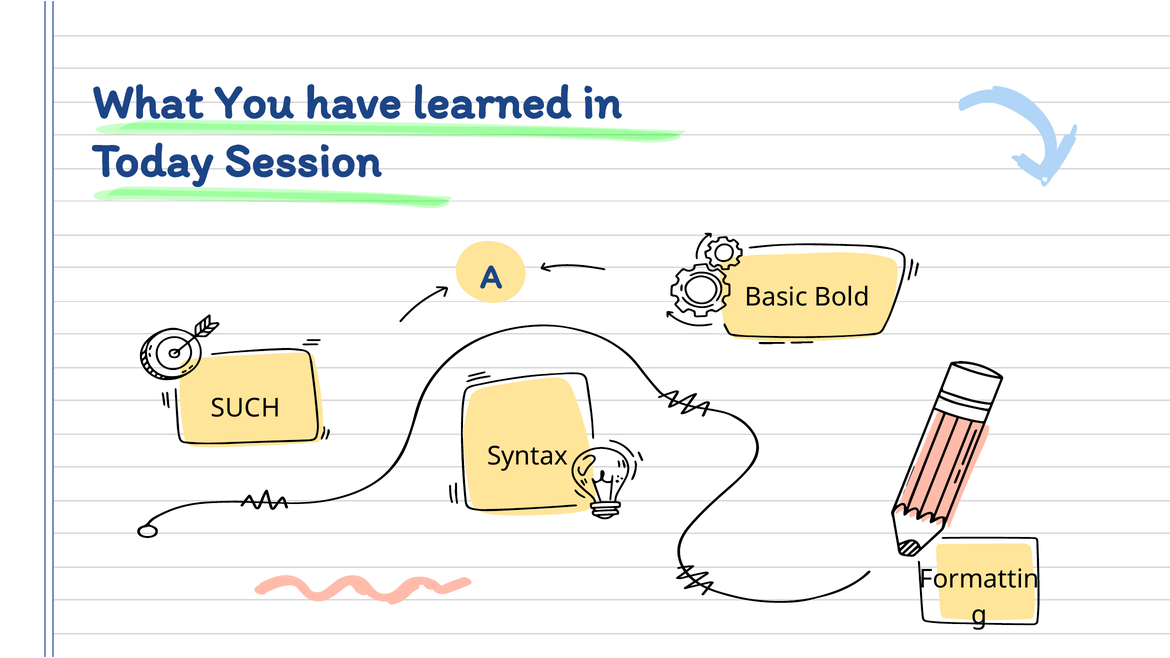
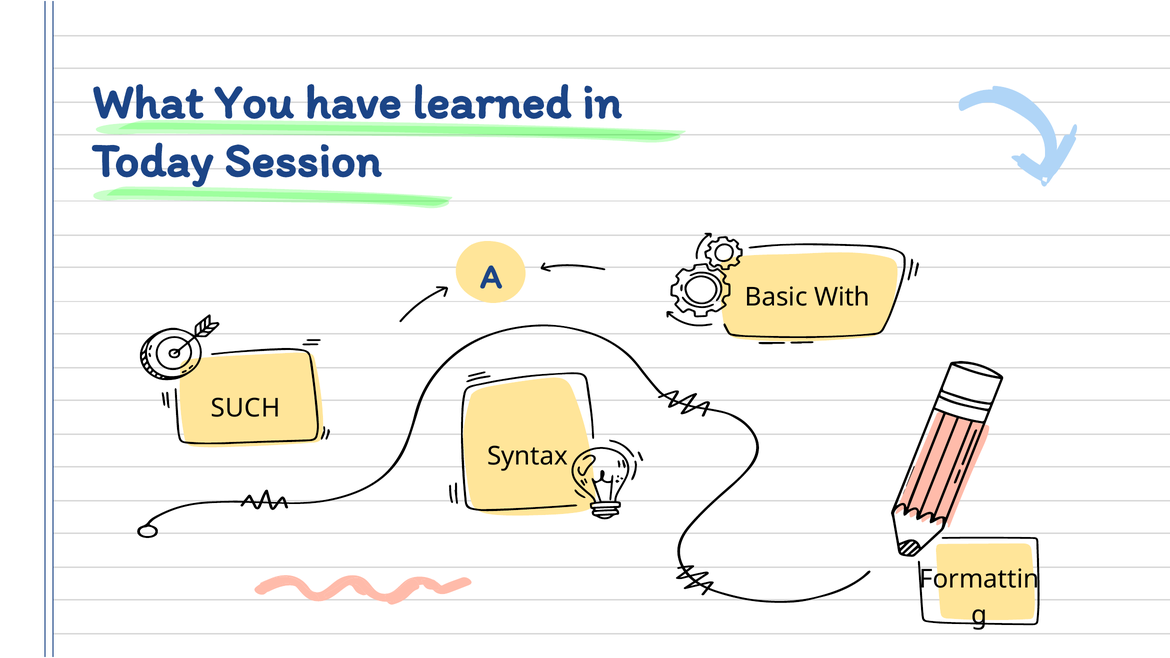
Bold: Bold -> With (842, 297)
